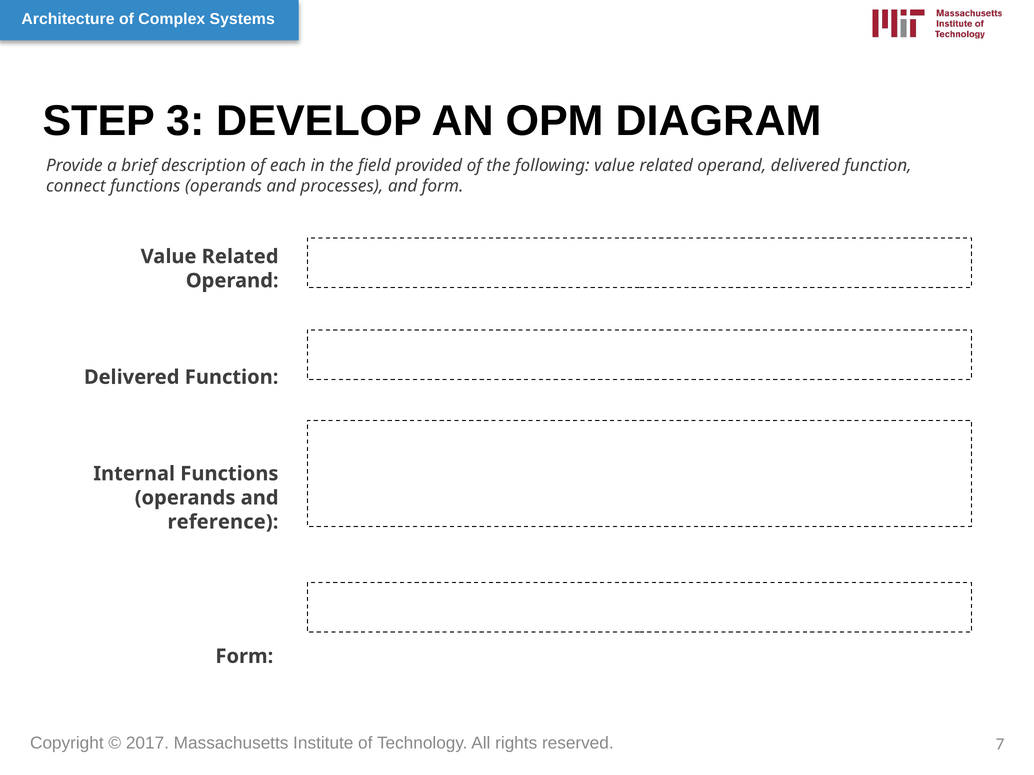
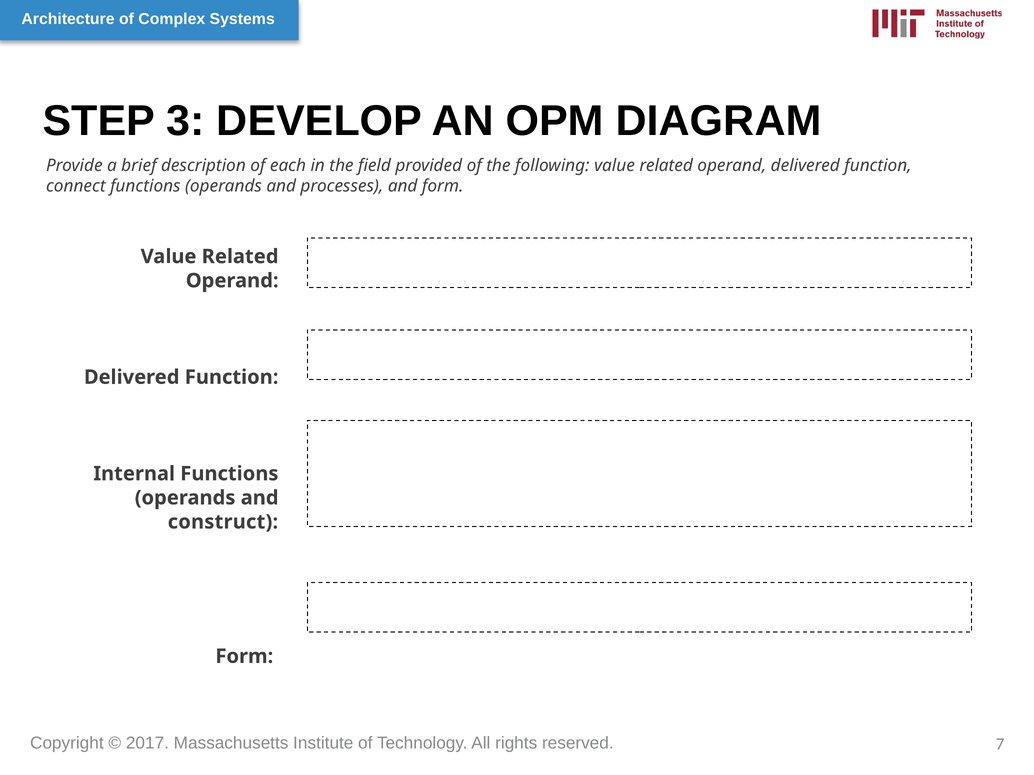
reference: reference -> construct (223, 522)
